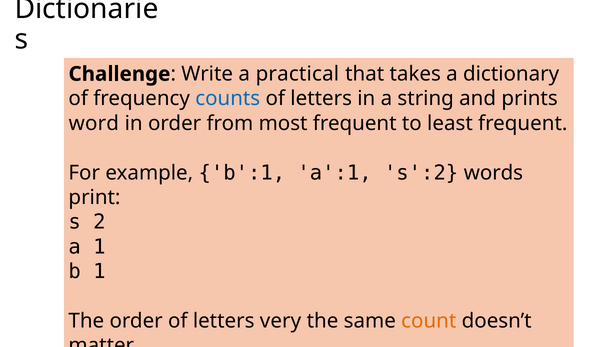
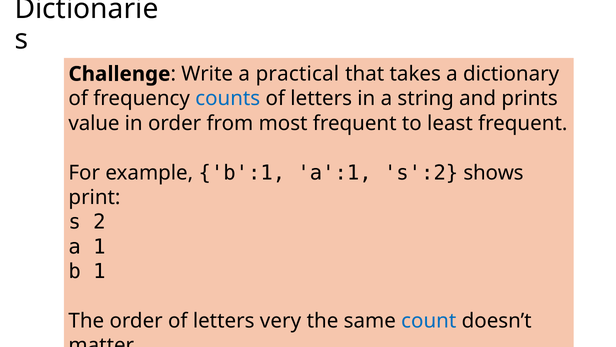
word: word -> value (94, 123)
s':2 words: words -> shows (494, 172)
count colour: orange -> blue (429, 320)
